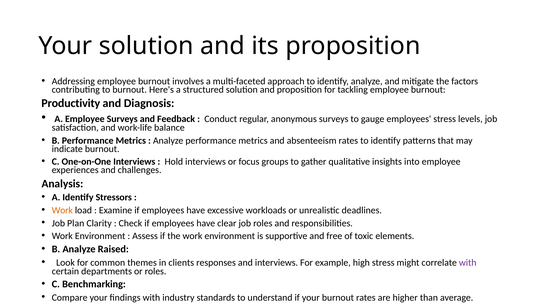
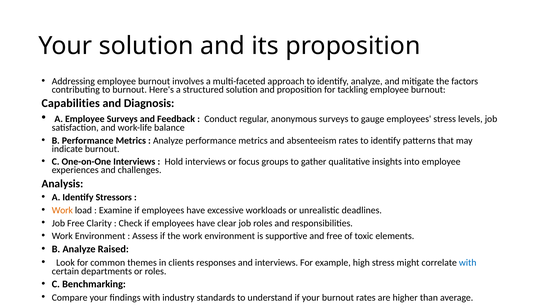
Productivity: Productivity -> Capabilities (71, 103)
Job Plan: Plan -> Free (76, 223)
with colour: purple -> blue (468, 262)
